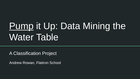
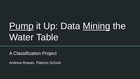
Mining underline: none -> present (97, 26)
